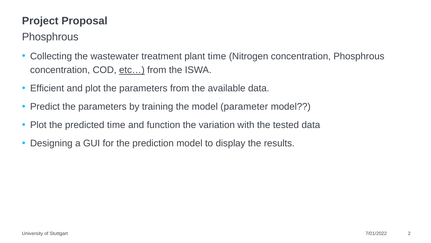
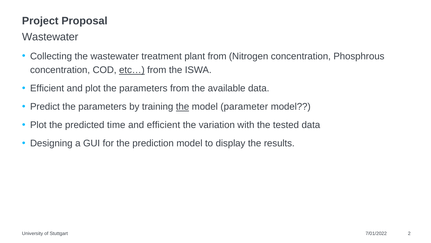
Phosphrous: Phosphrous -> Wastewater (50, 37)
plant time: time -> from (217, 56)
the underline: none -> present (183, 107)
and function: function -> efficient (163, 125)
